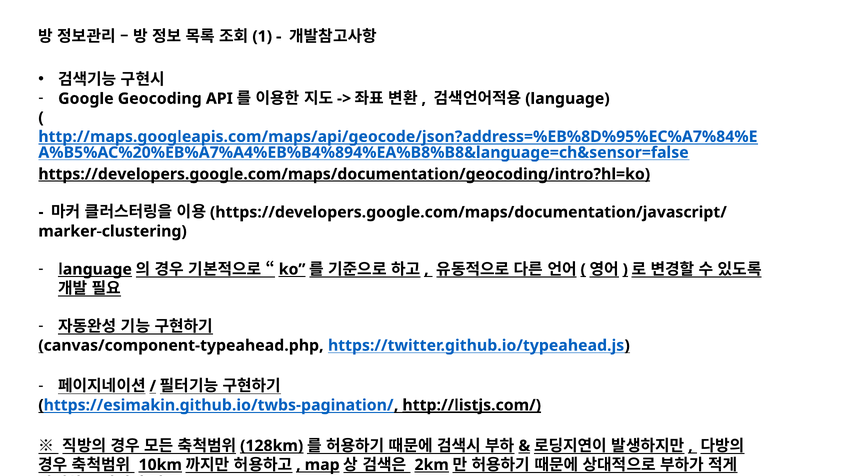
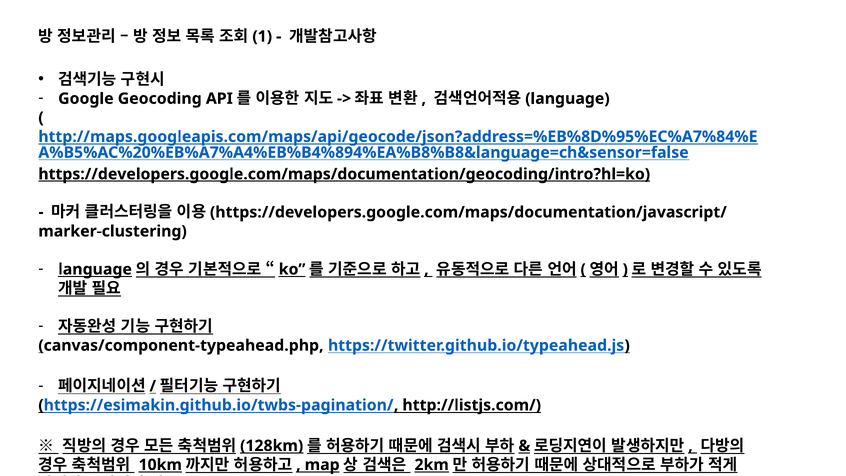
http://listjs.com/ underline: present -> none (472, 405)
